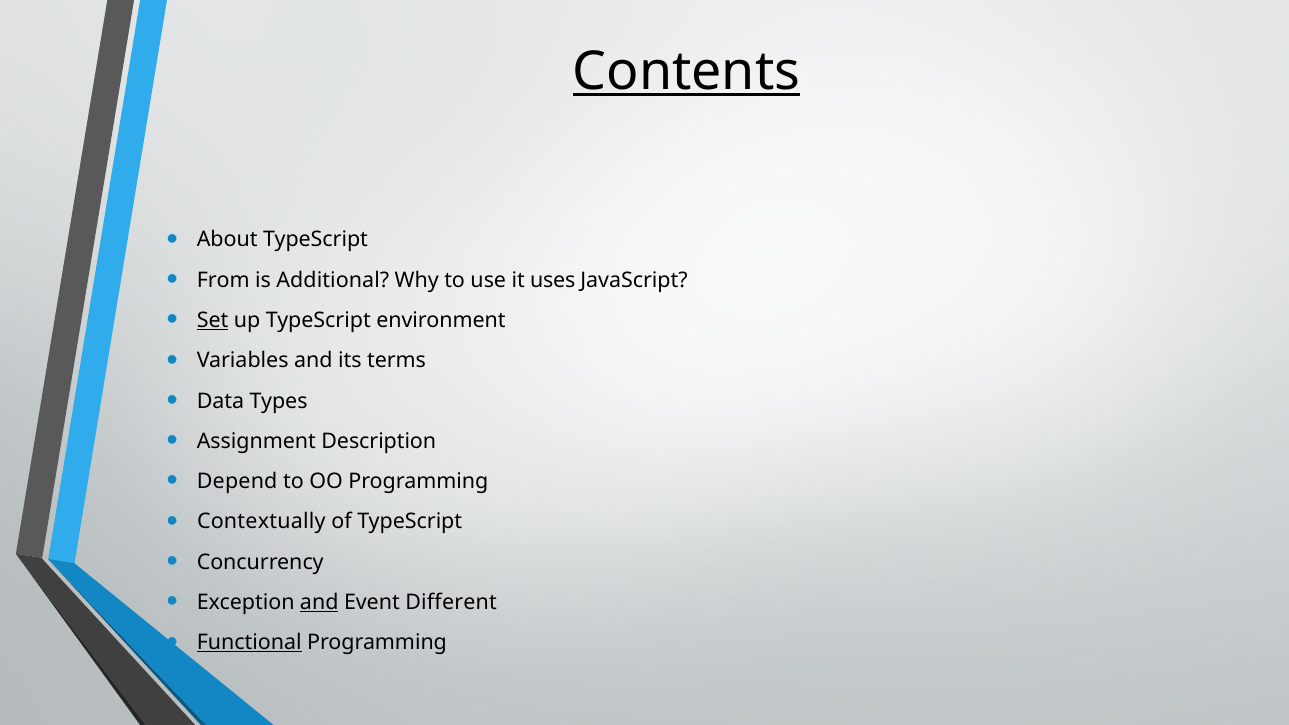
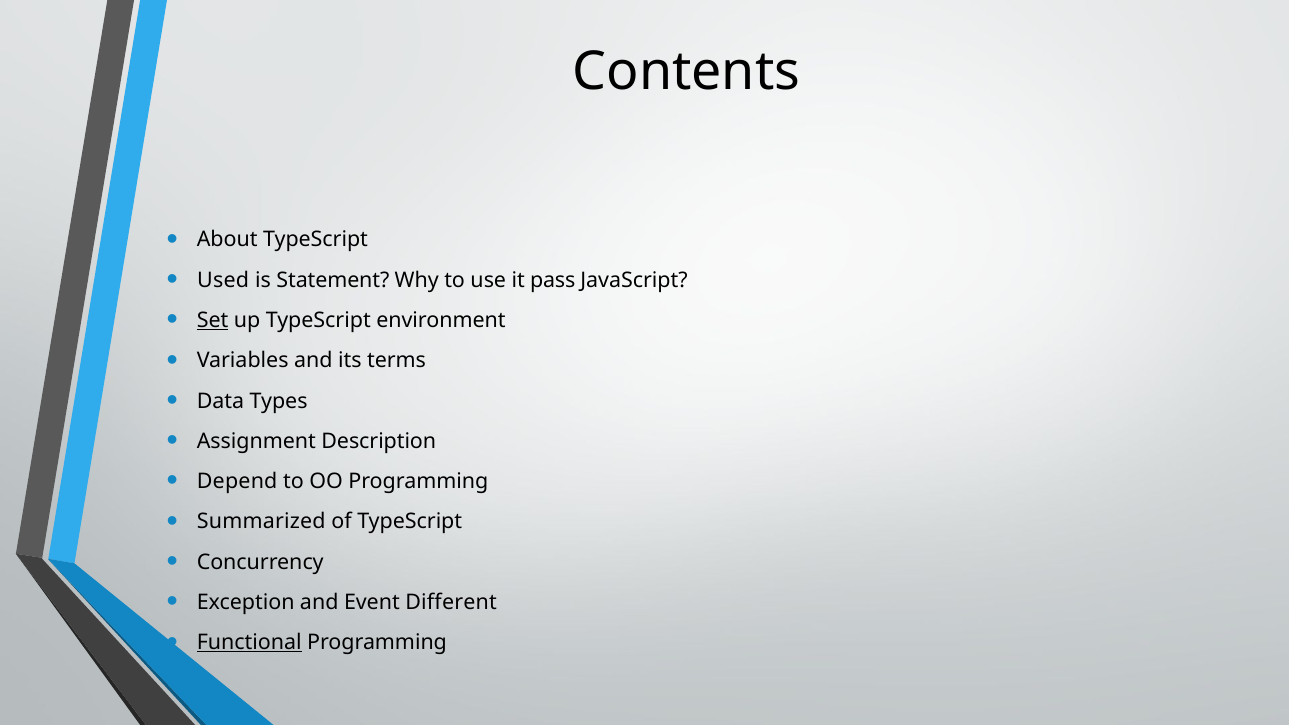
Contents underline: present -> none (687, 71)
From: From -> Used (223, 280)
Additional: Additional -> Statement (333, 280)
uses: uses -> pass (553, 280)
Contextually: Contextually -> Summarized (261, 522)
and underline: present -> none (319, 602)
